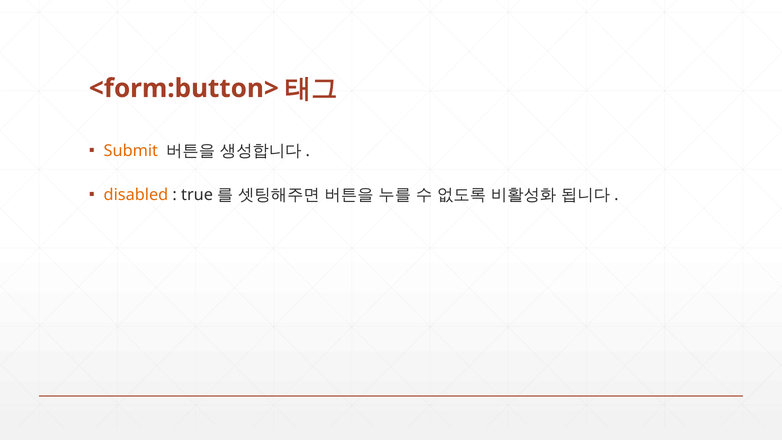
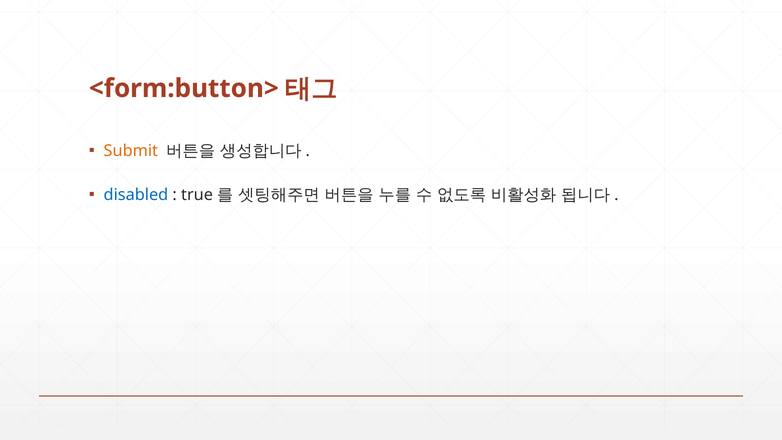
disabled colour: orange -> blue (136, 195)
